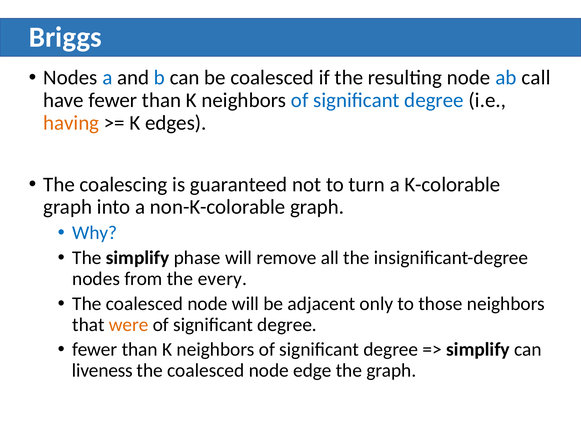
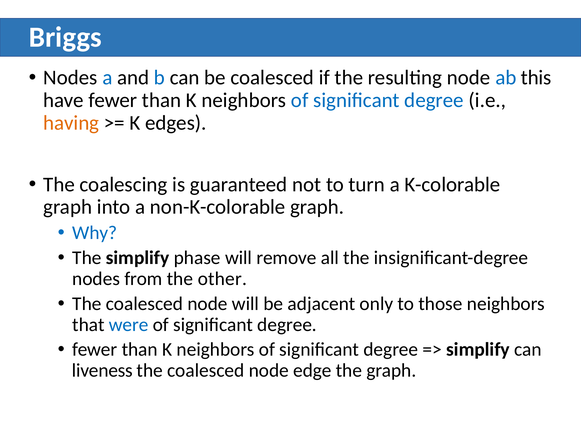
call: call -> this (536, 78)
every: every -> other (222, 279)
were colour: orange -> blue (129, 324)
